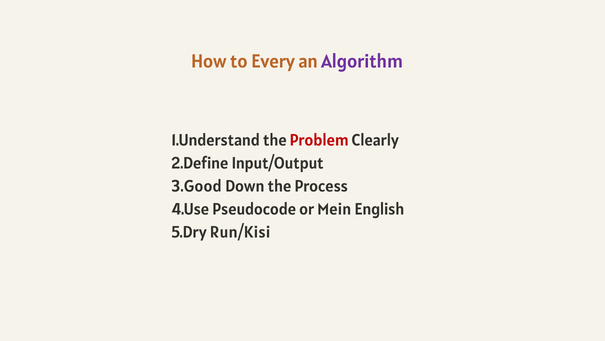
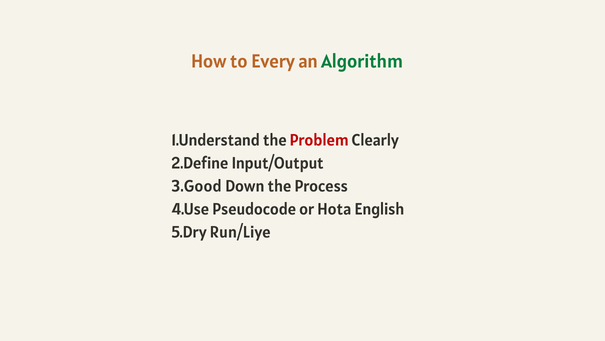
Algorithm colour: purple -> green (362, 61)
Mein: Mein -> Hota (334, 209)
Run/Kisi: Run/Kisi -> Run/Liye (240, 232)
